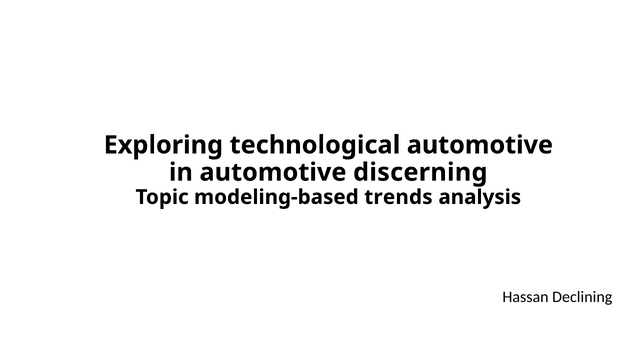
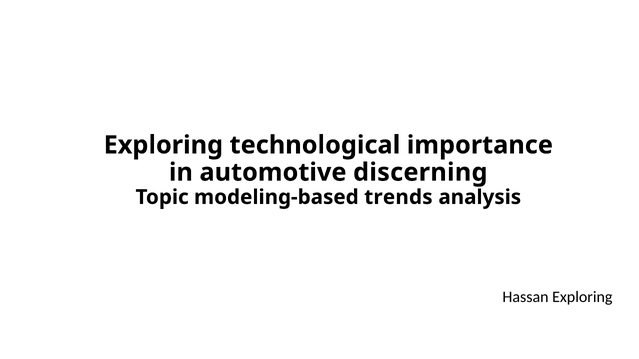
technological automotive: automotive -> importance (480, 145)
Hassan Declining: Declining -> Exploring (582, 298)
